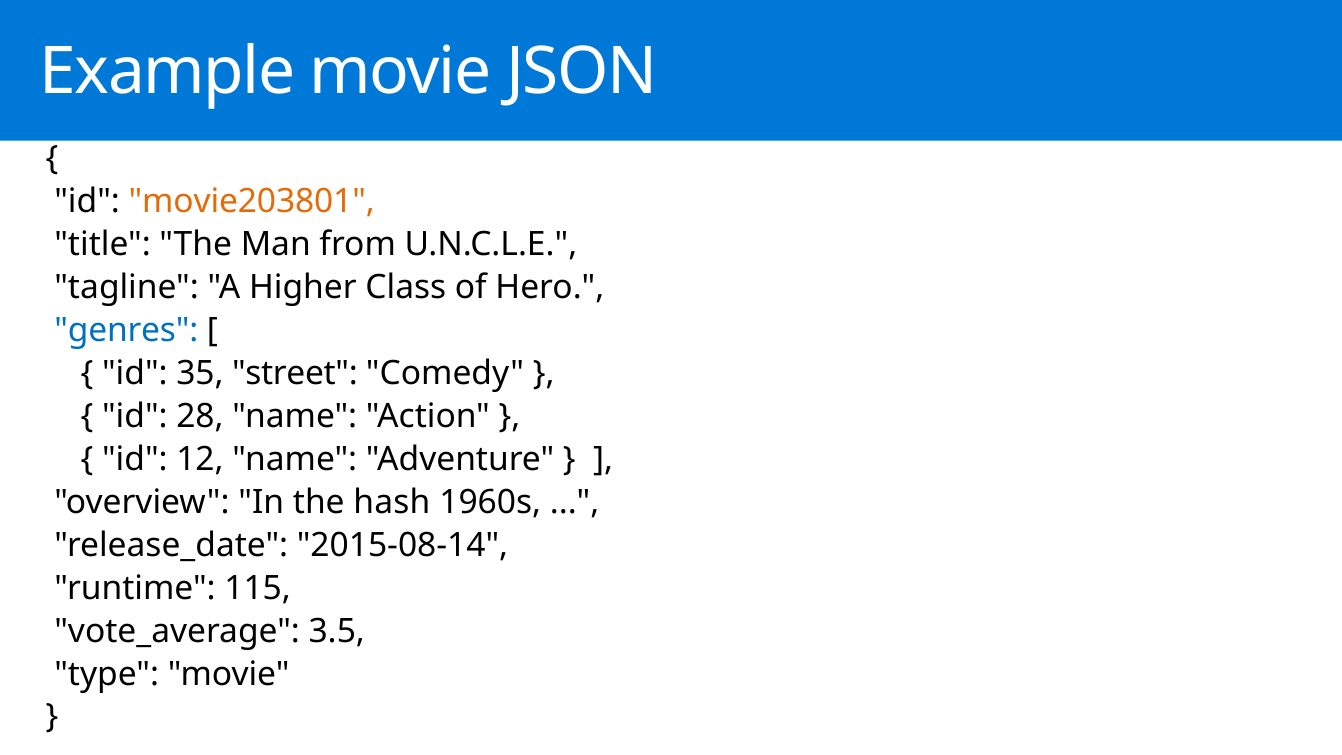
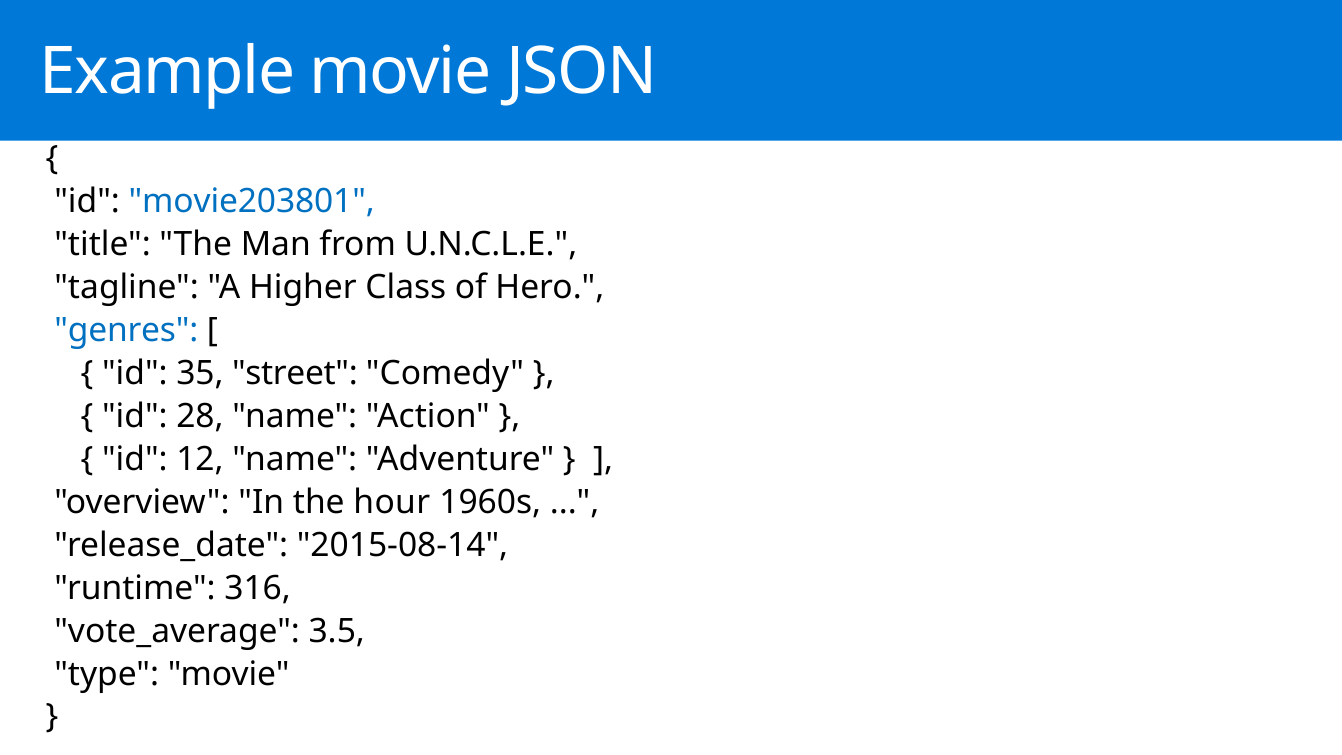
movie203801 colour: orange -> blue (252, 202)
hash: hash -> hour (392, 502)
115: 115 -> 316 (258, 588)
